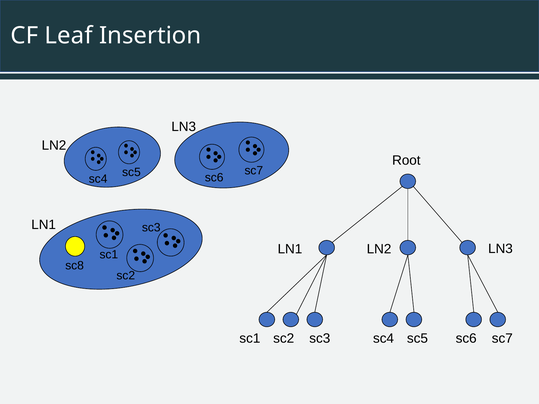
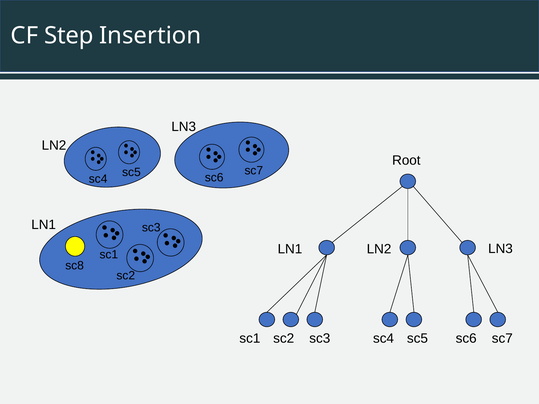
Leaf: Leaf -> Step (69, 36)
